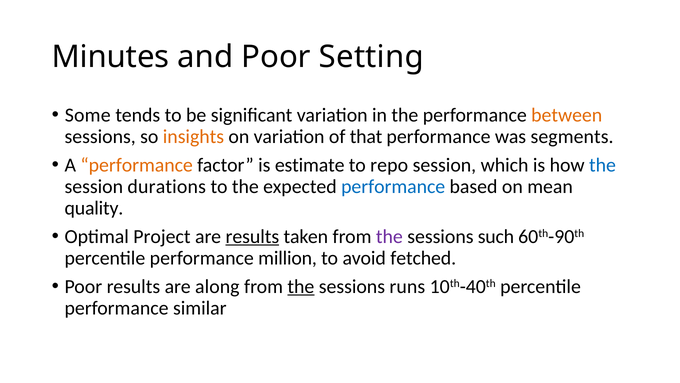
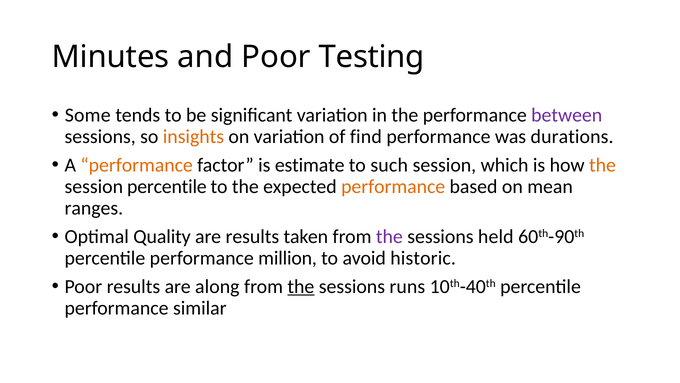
Setting: Setting -> Testing (372, 57)
between colour: orange -> purple (567, 115)
that: that -> find (366, 136)
segments: segments -> durations (572, 136)
repo: repo -> such (389, 165)
the colour: blue -> orange (603, 165)
session durations: durations -> percentile (167, 186)
performance colour: blue -> orange (393, 186)
quality: quality -> ranges (94, 208)
Project: Project -> Quality (162, 236)
results underline: present -> none (252, 236)
such: such -> held (496, 236)
fetched: fetched -> historic (423, 258)
